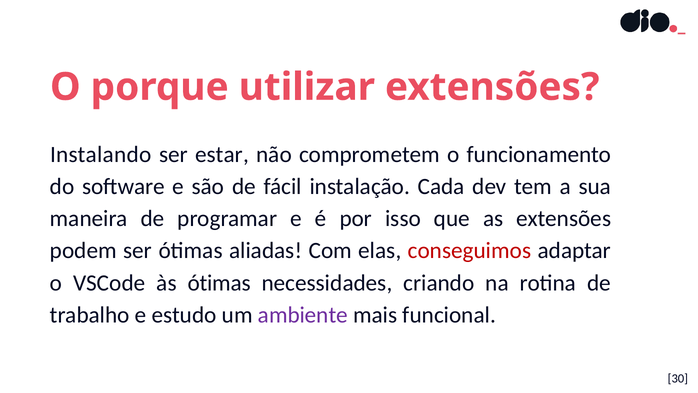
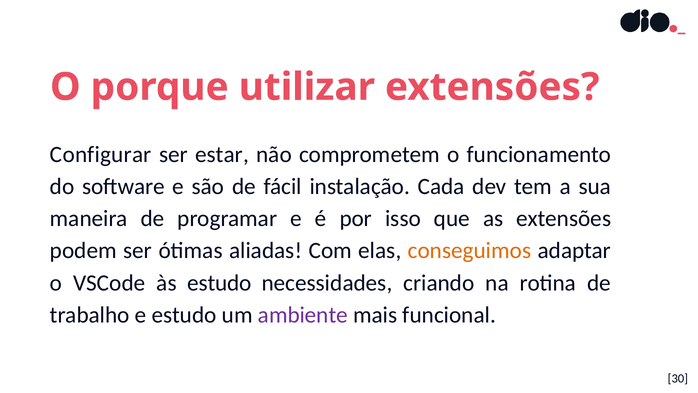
Instalando: Instalando -> Configurar (101, 154)
conseguimos colour: red -> orange (469, 250)
às ótimas: ótimas -> estudo (219, 283)
